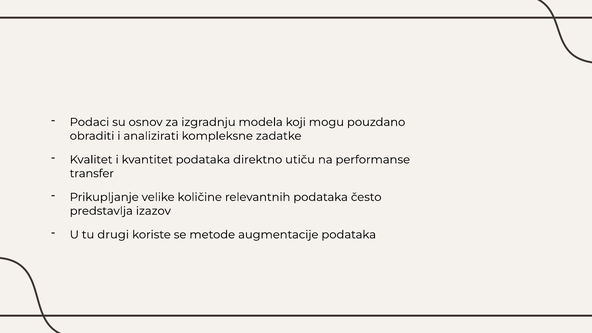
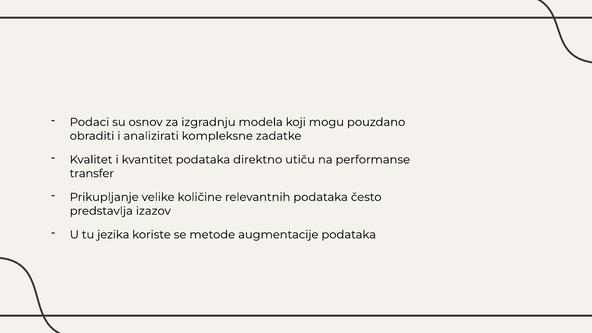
drugi: drugi -> jezika (113, 235)
